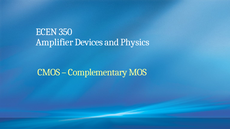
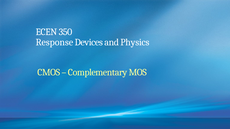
Amplifier: Amplifier -> Response (54, 42)
